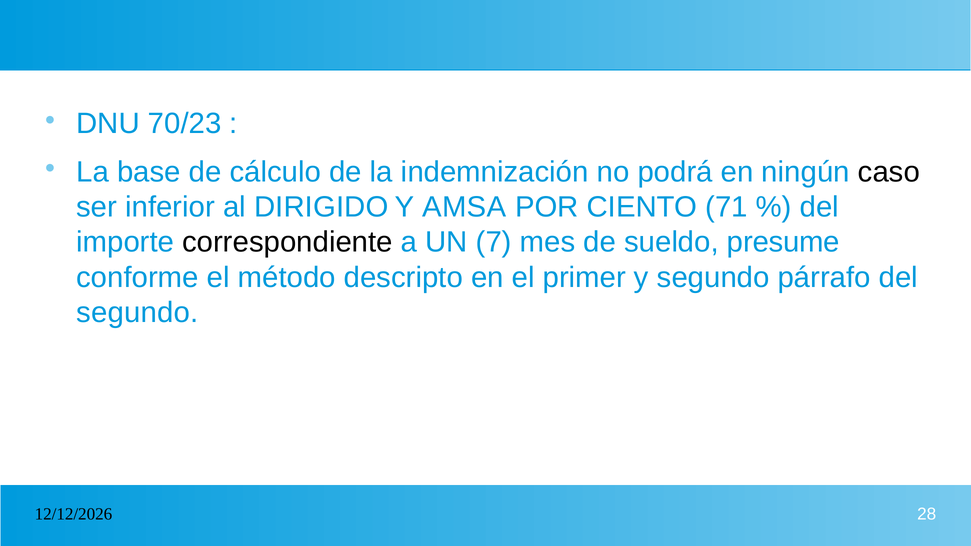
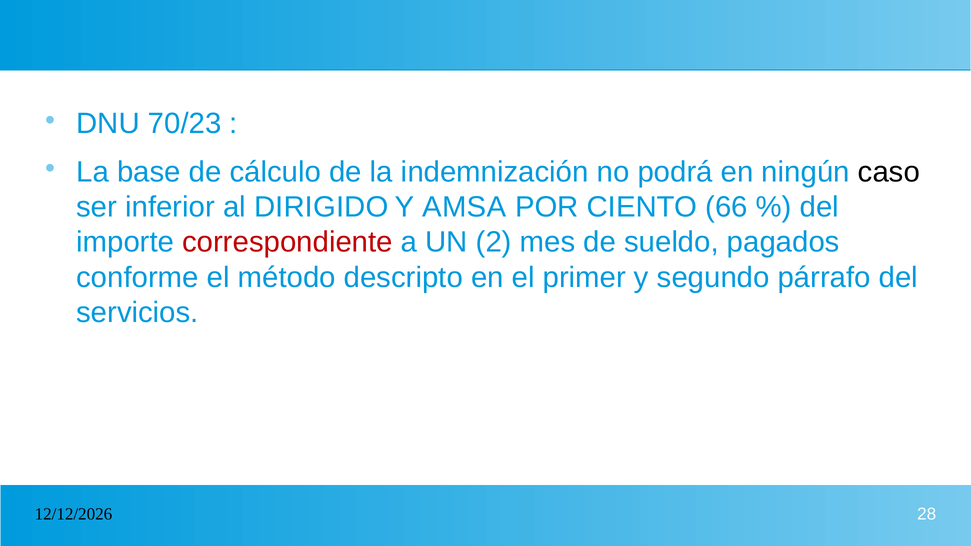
71: 71 -> 66 (726, 207)
correspondiente colour: black -> red (287, 242)
7: 7 -> 2 (494, 242)
presume: presume -> pagados (783, 242)
segundo: segundo -> servicios (137, 313)
